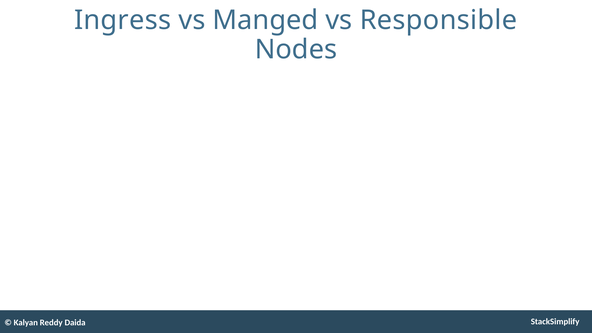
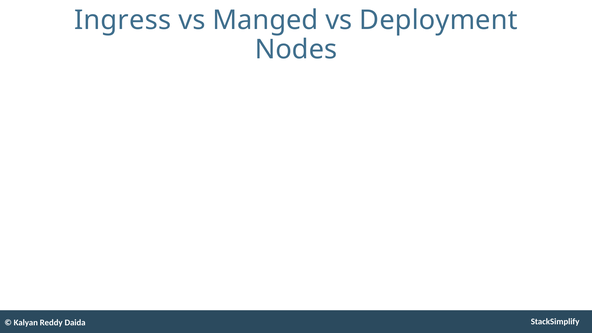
Responsible: Responsible -> Deployment (438, 20)
